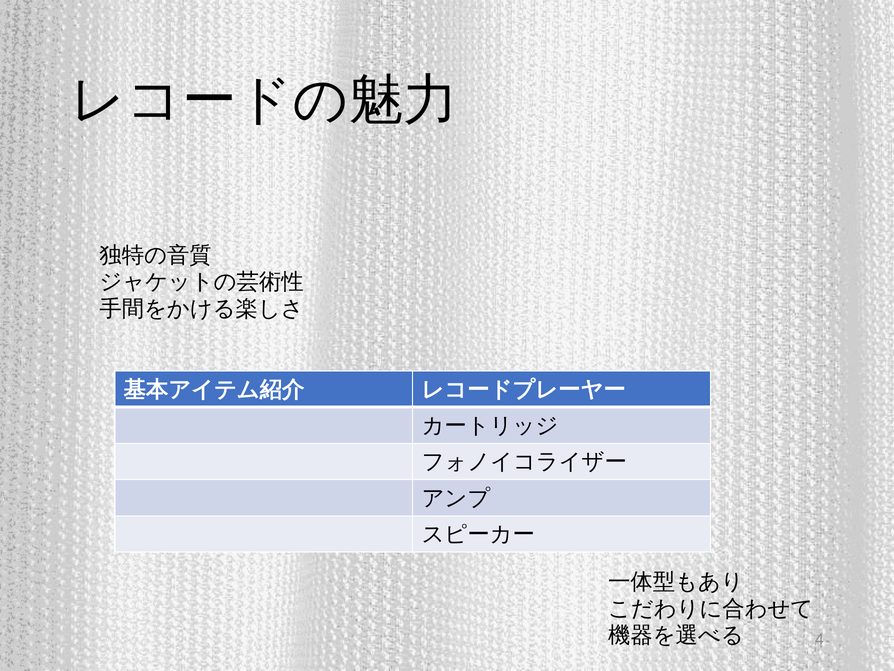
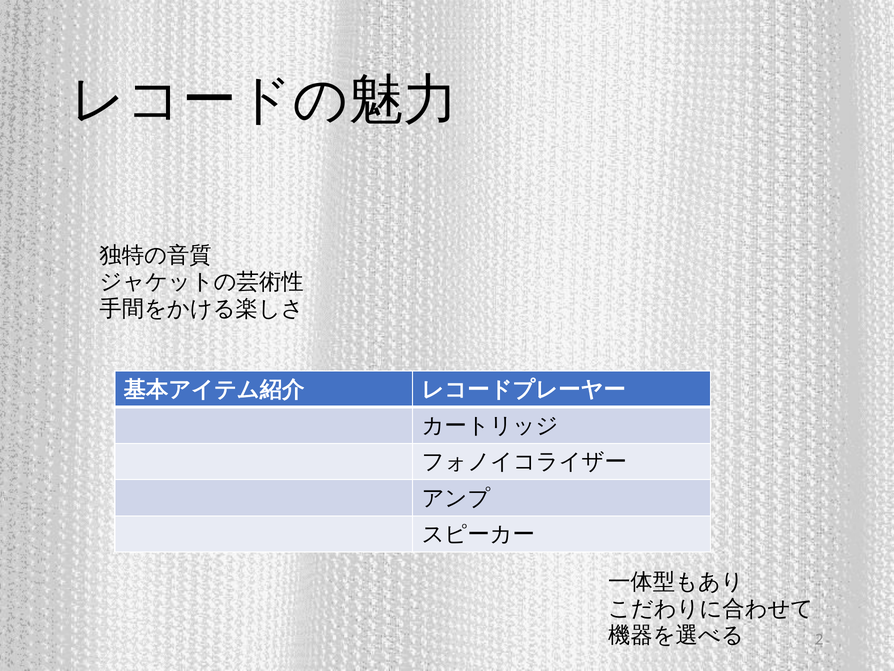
4: 4 -> 2 (819, 639)
